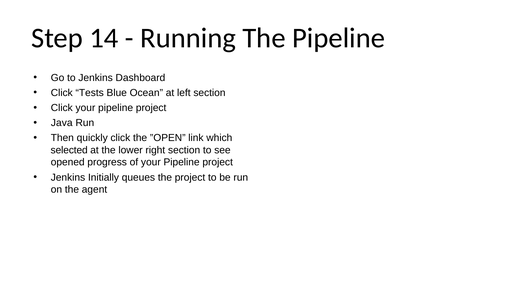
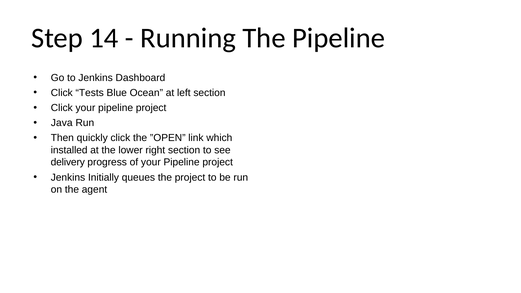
selected: selected -> installed (69, 150)
opened: opened -> delivery (68, 162)
